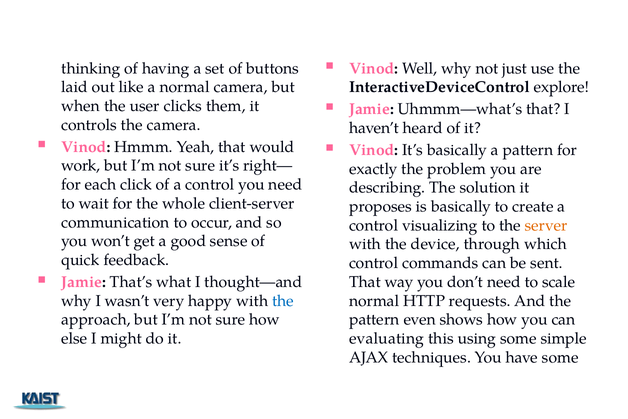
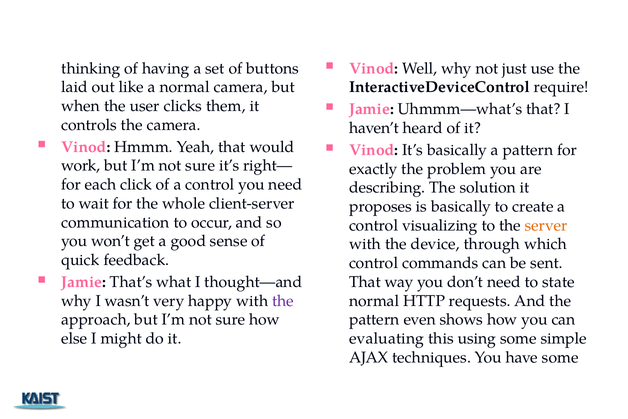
explore: explore -> require (561, 87)
scale: scale -> state (559, 282)
the colour: blue -> purple (283, 301)
